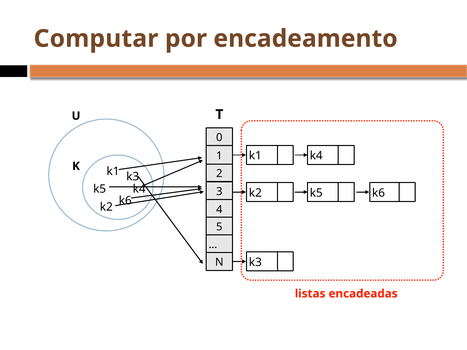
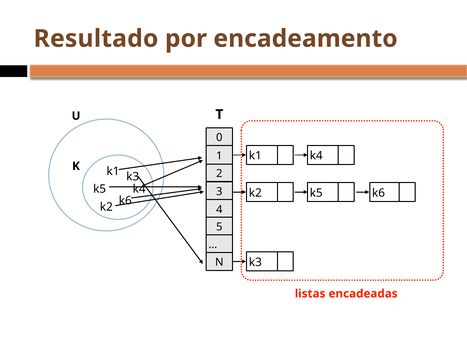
Computar: Computar -> Resultado (96, 39)
